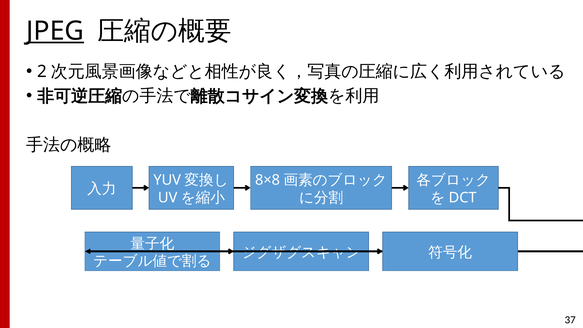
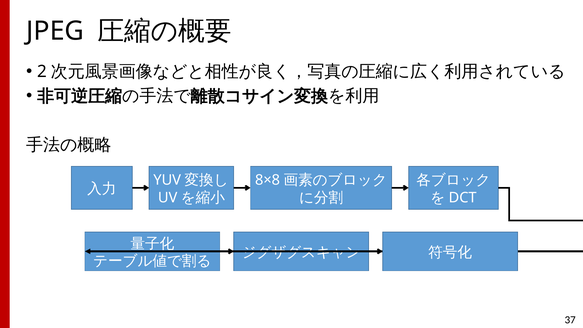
JPEG underline: present -> none (55, 31)
